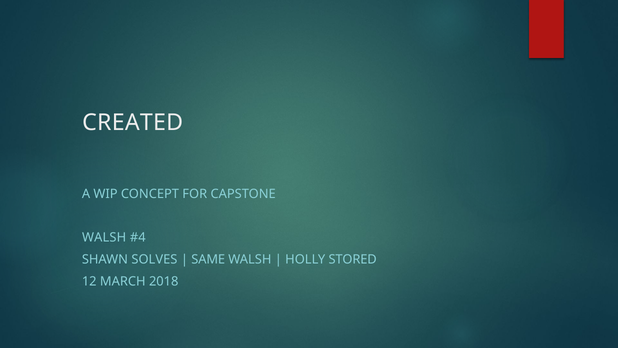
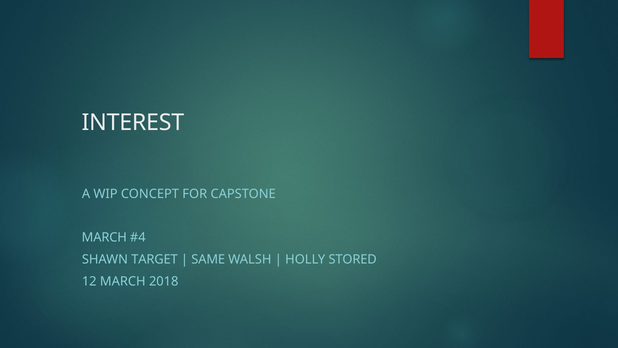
CREATED: CREATED -> INTEREST (133, 122)
WALSH: WALSH -> MARCH (104, 237)
SOLVES: SOLVES -> TARGET (155, 259)
